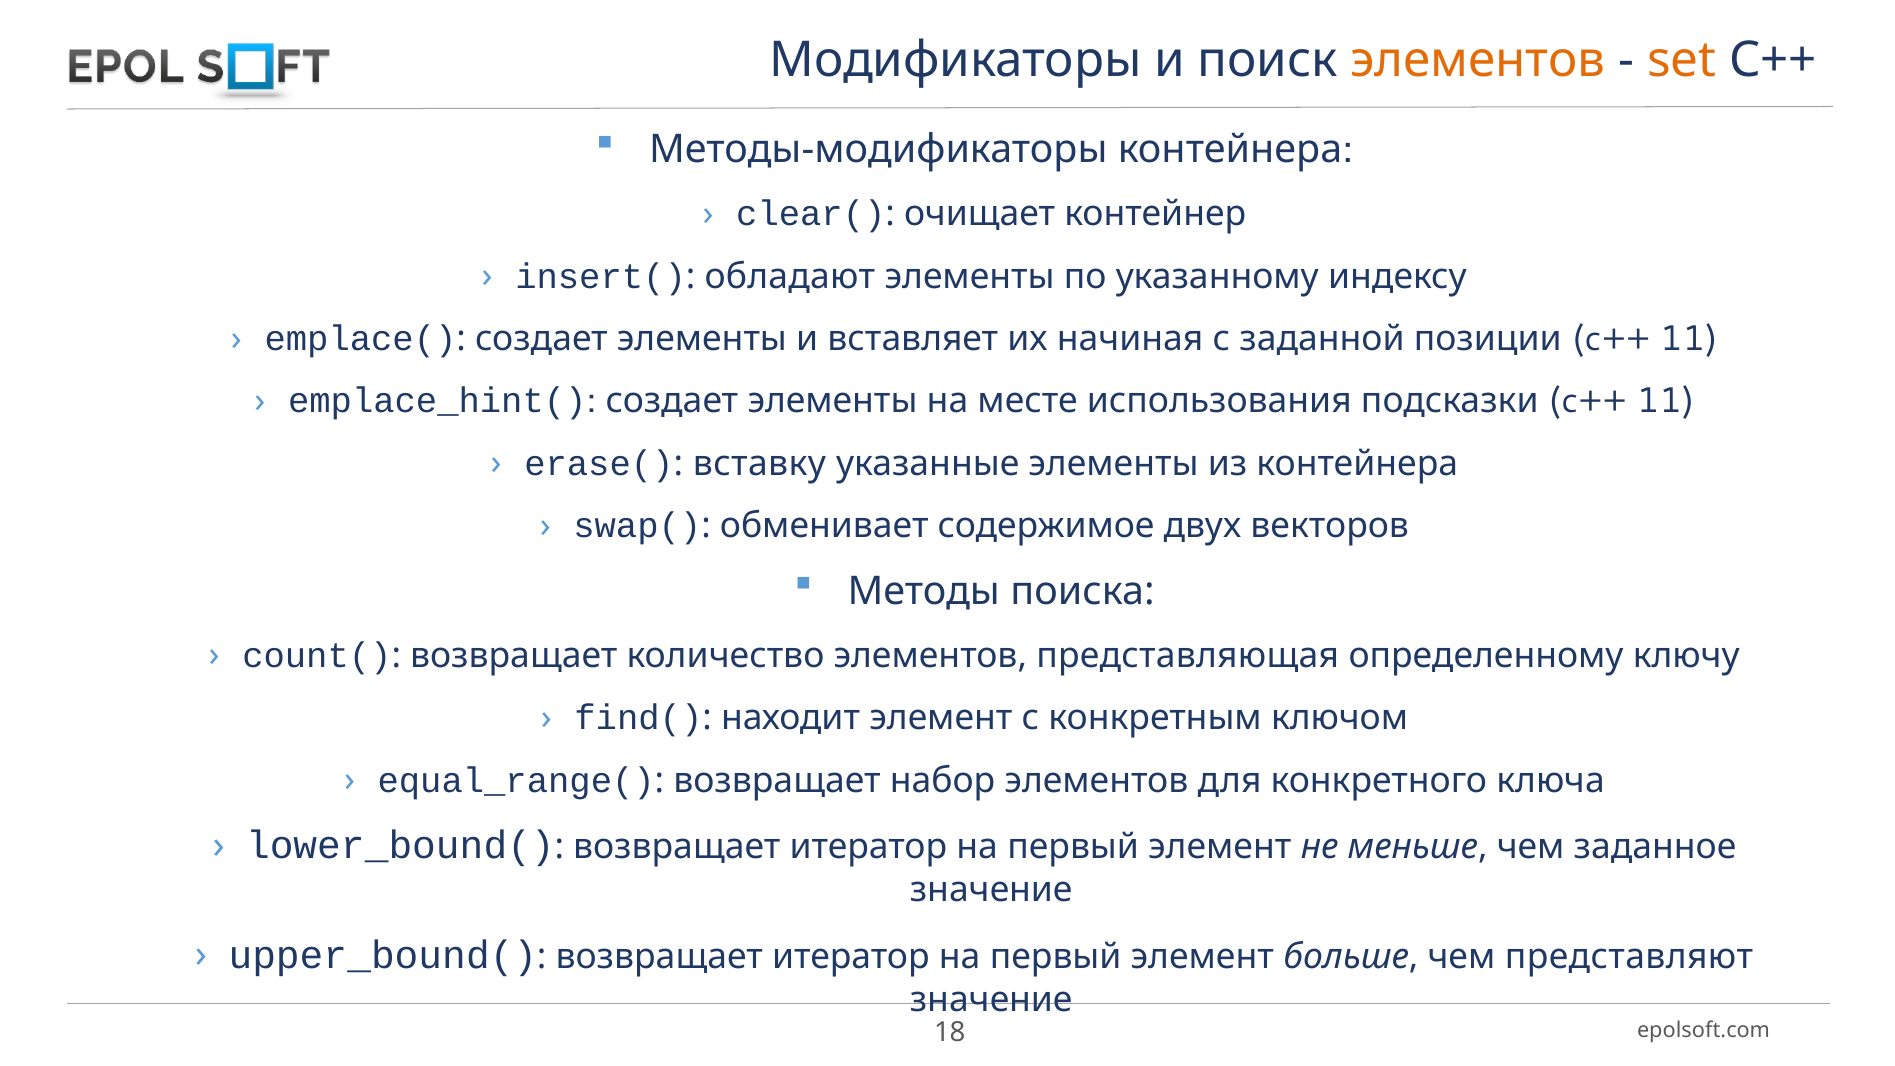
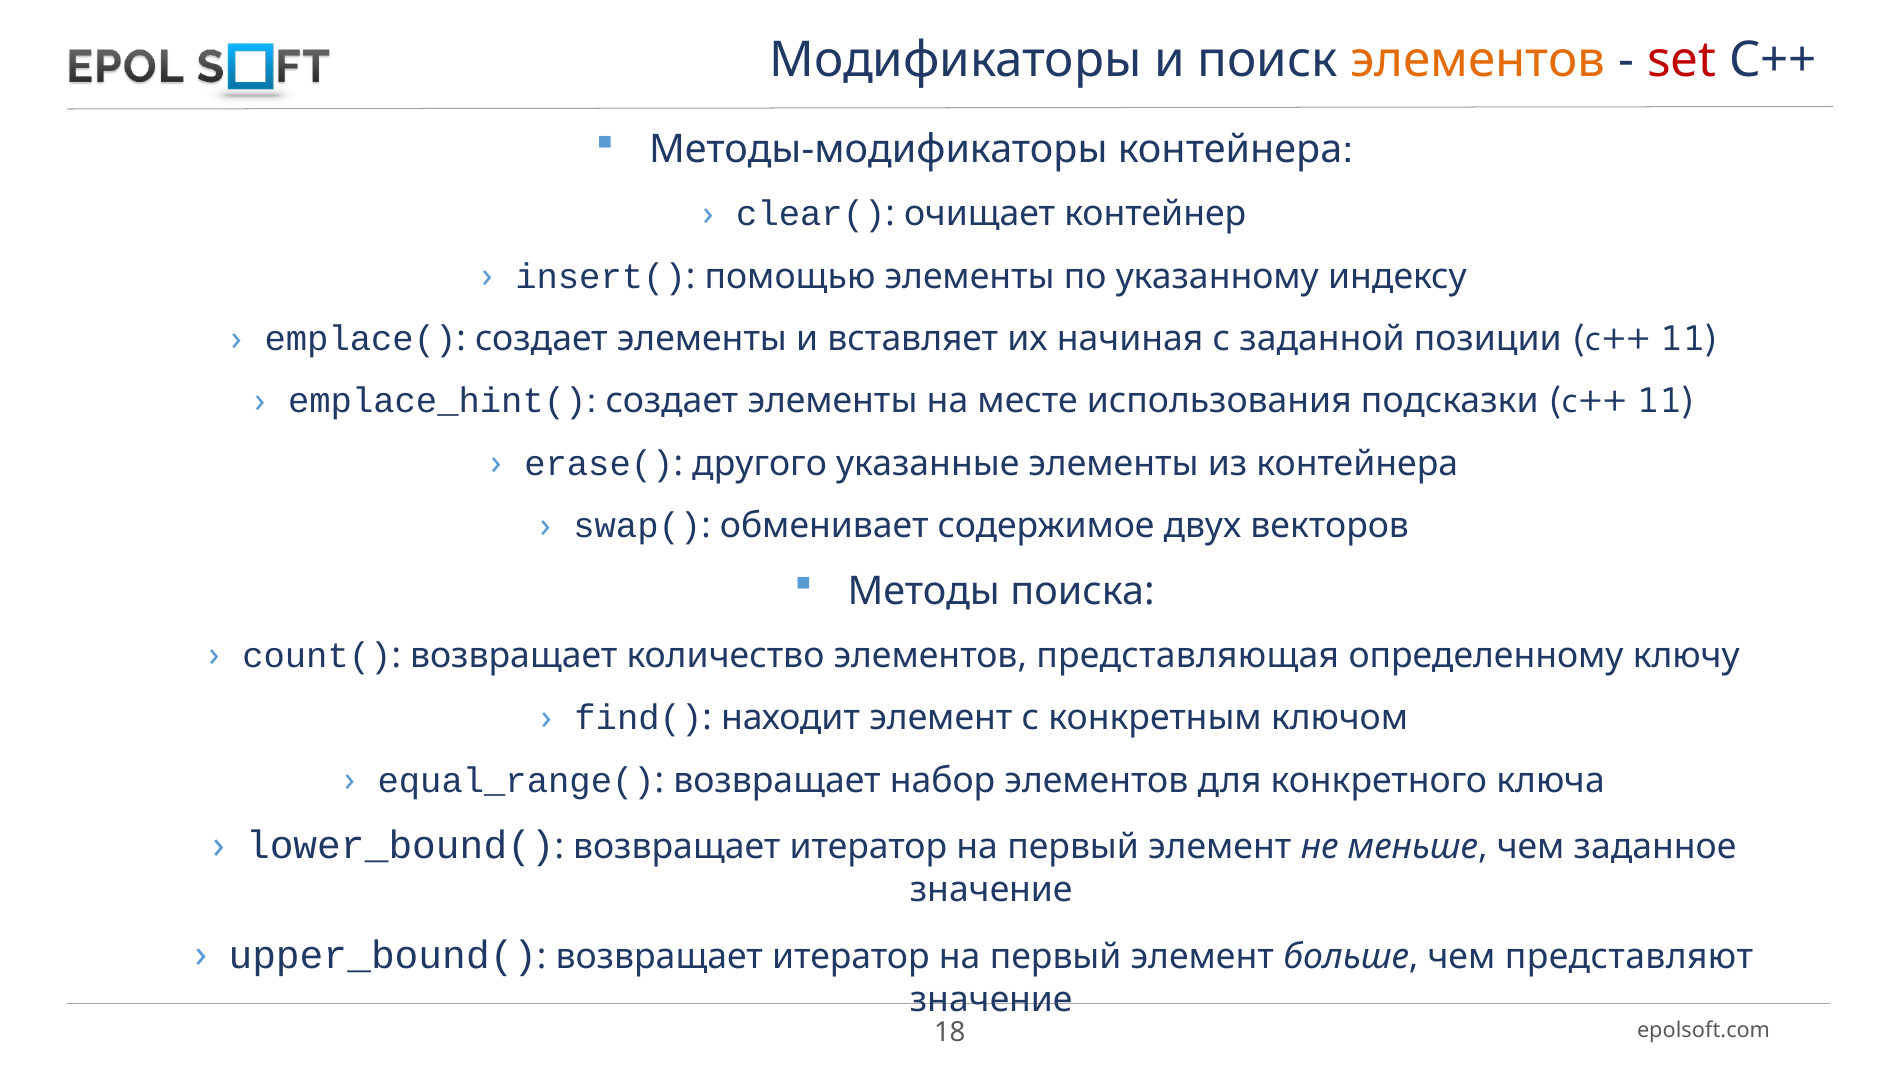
set colour: orange -> red (1682, 61)
обладают: обладают -> помощью (790, 276)
вставку: вставку -> другого (760, 464)
